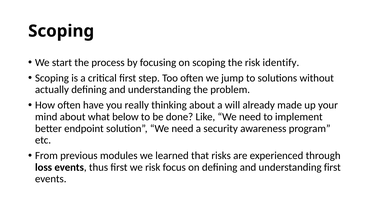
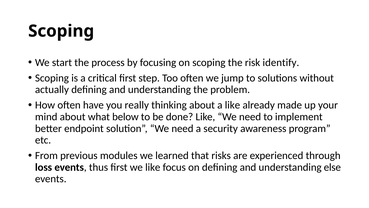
a will: will -> like (233, 105)
we risk: risk -> like (153, 167)
understanding first: first -> else (332, 167)
